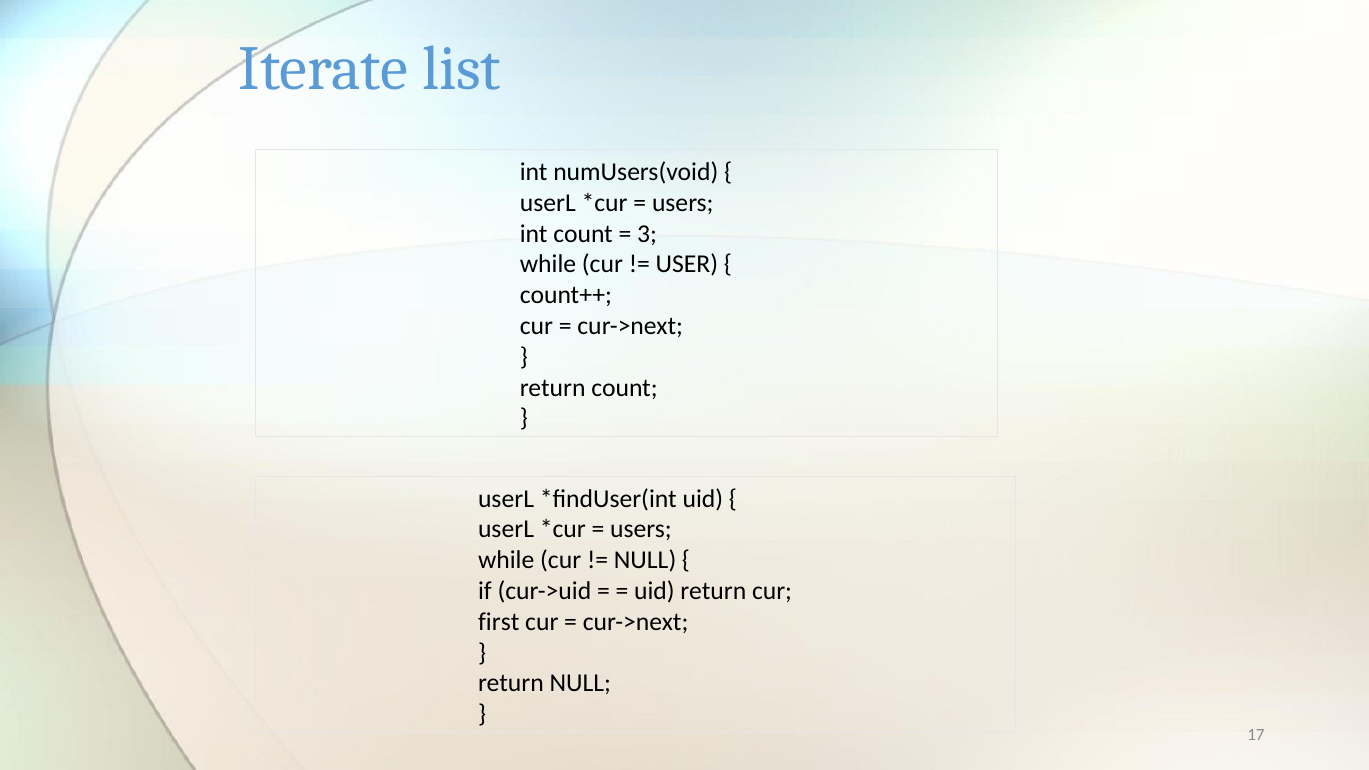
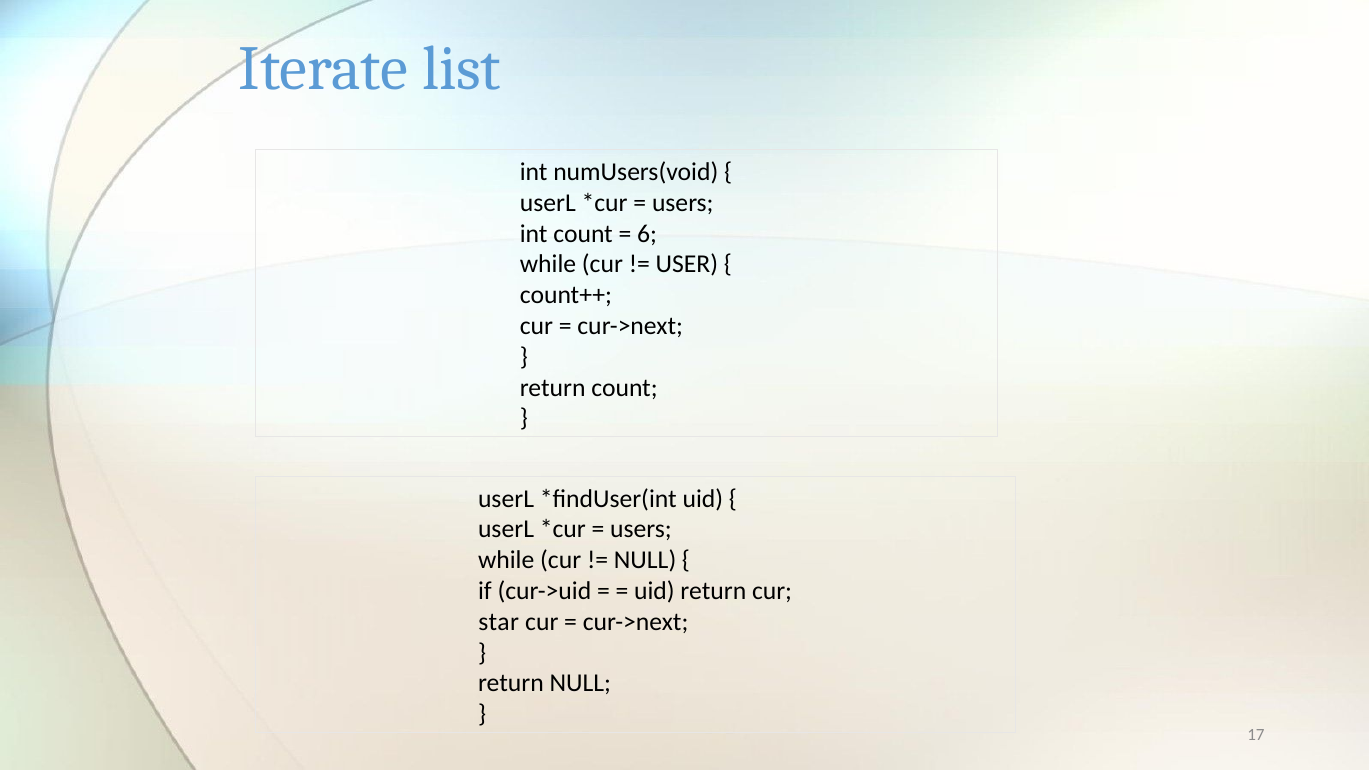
3: 3 -> 6 (647, 234)
first: first -> star (499, 622)
